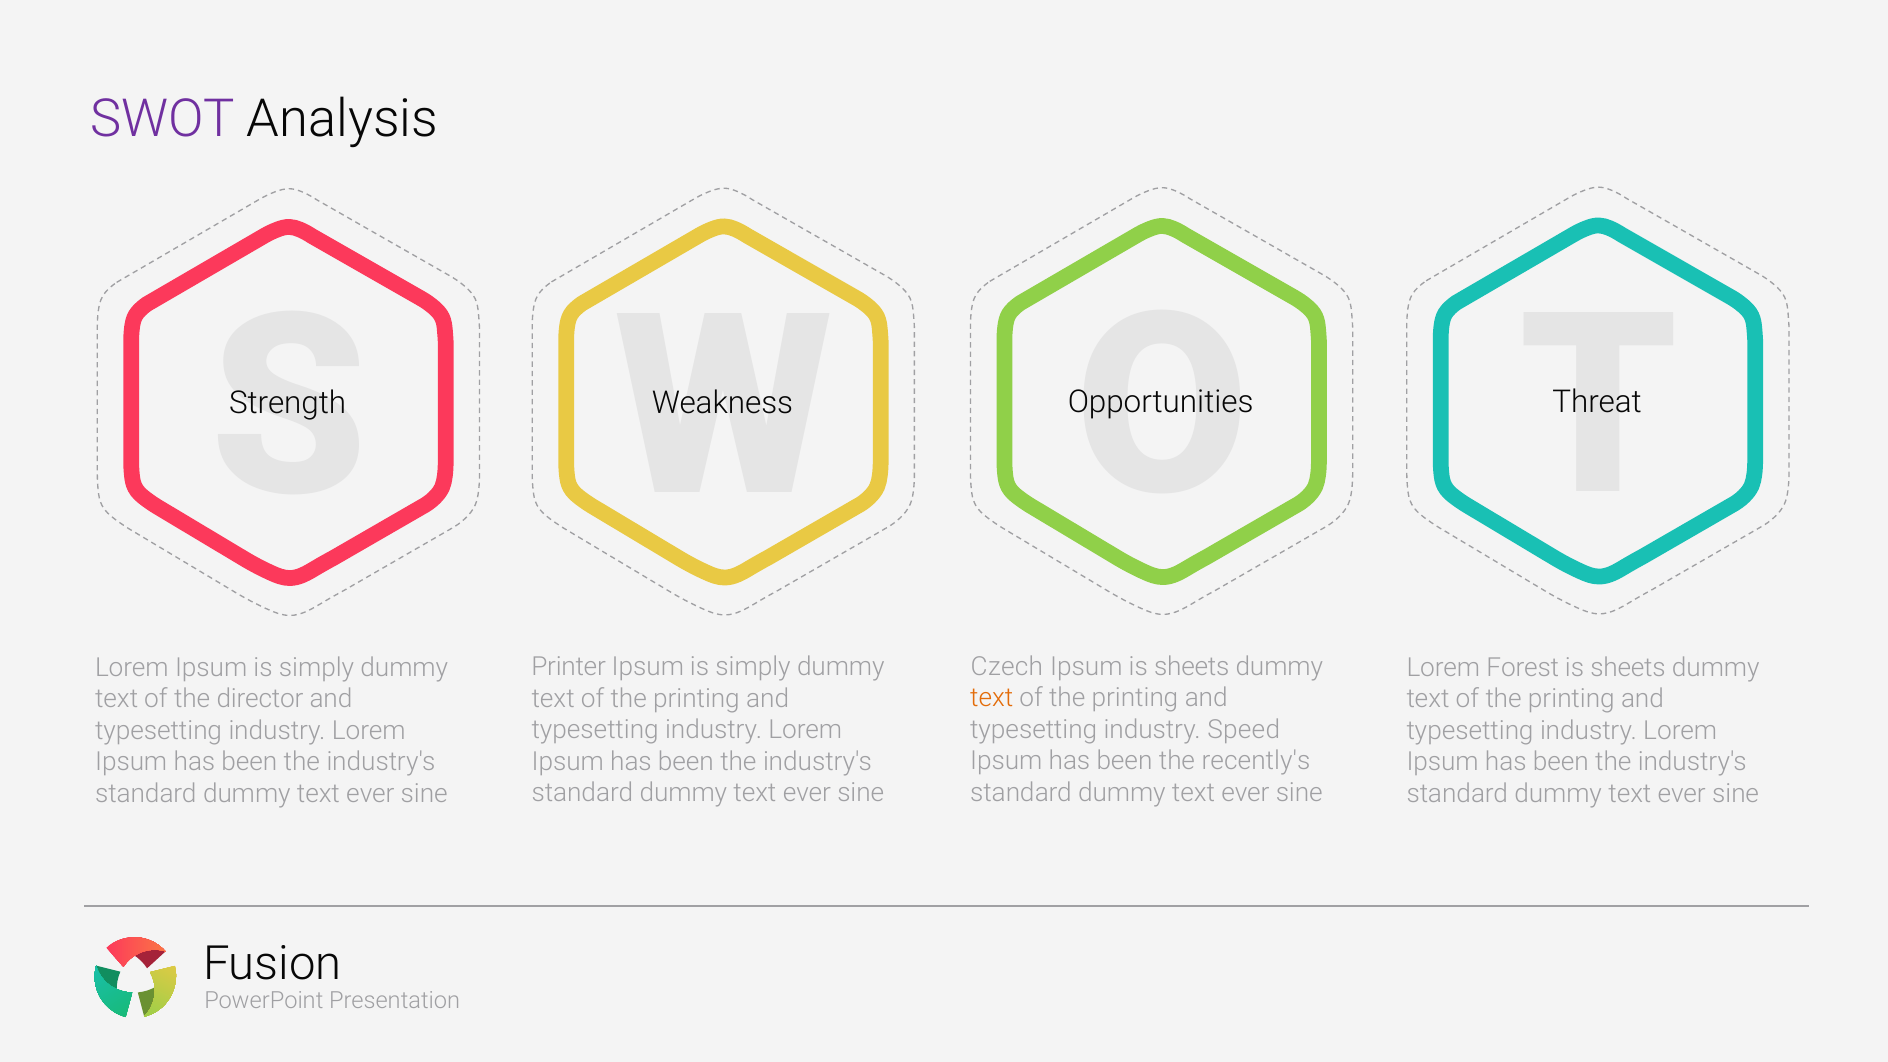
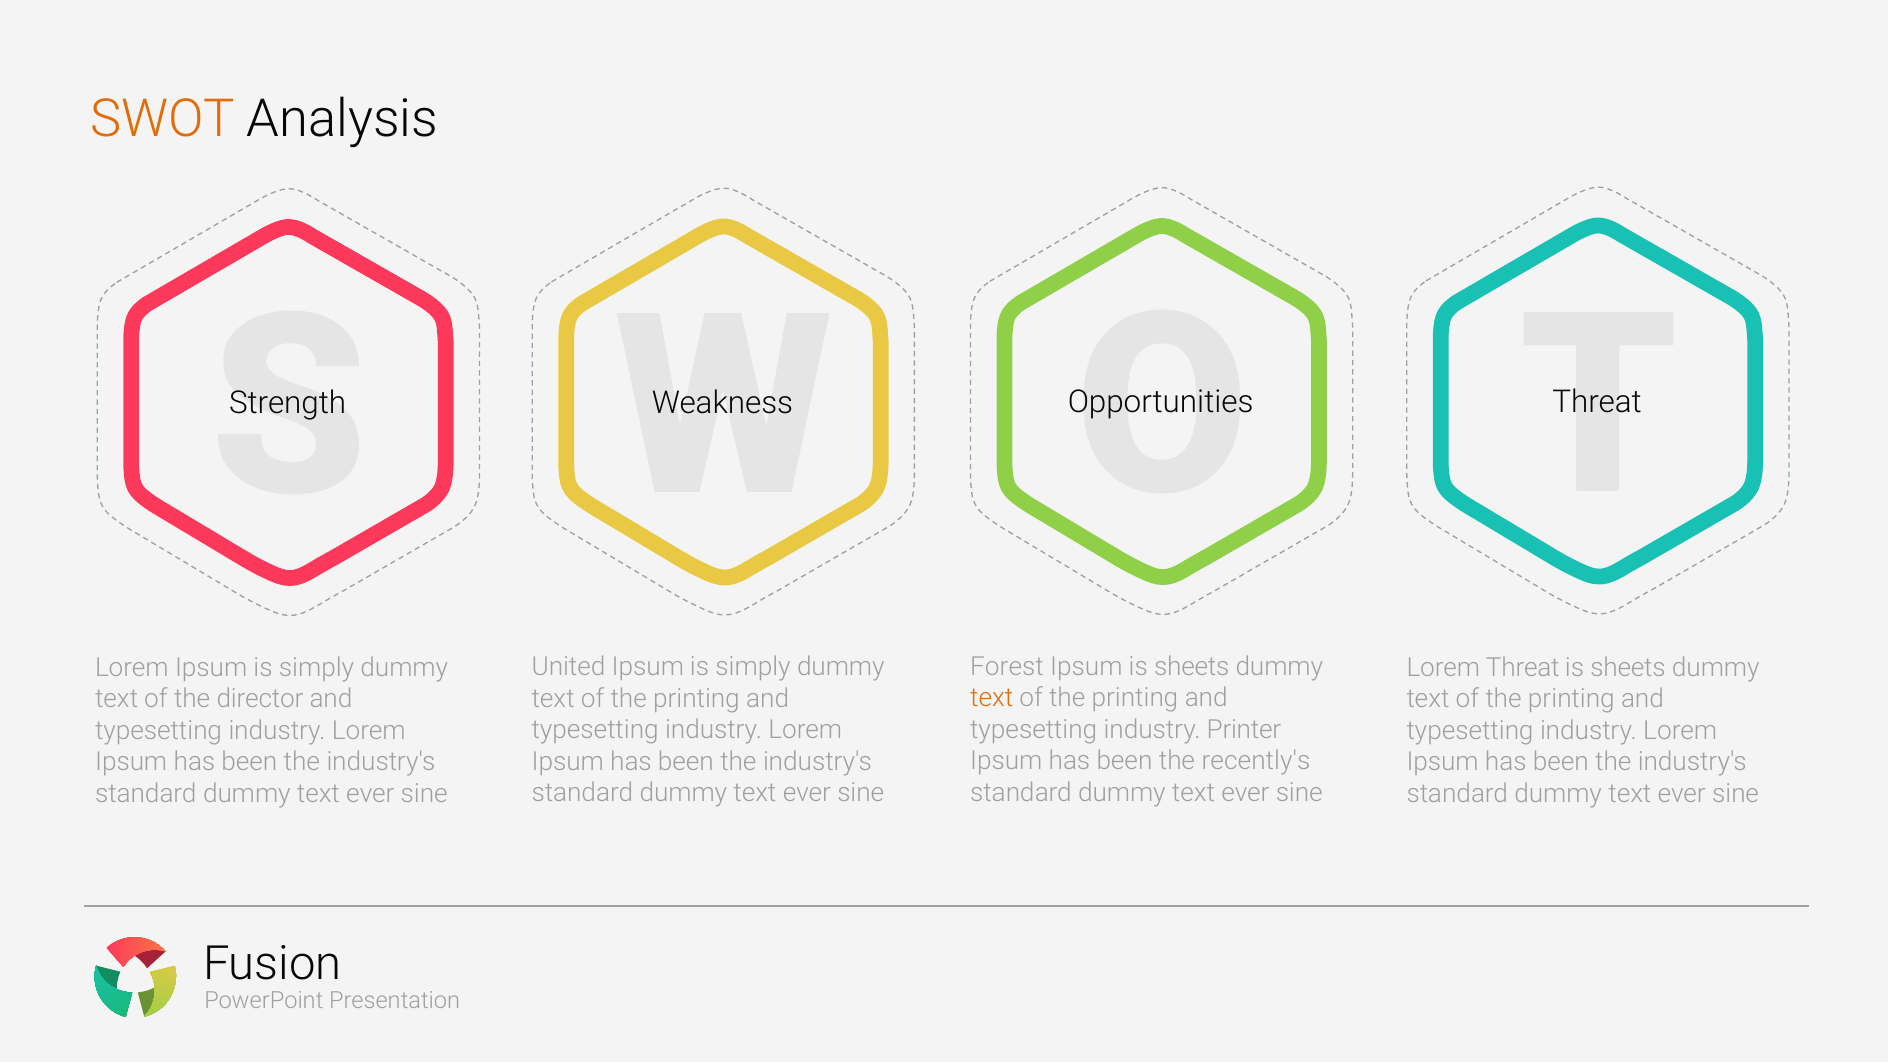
SWOT colour: purple -> orange (163, 119)
Czech: Czech -> Forest (1007, 666)
Printer: Printer -> United (569, 667)
Lorem Forest: Forest -> Threat (1523, 668)
Speed: Speed -> Printer (1244, 730)
